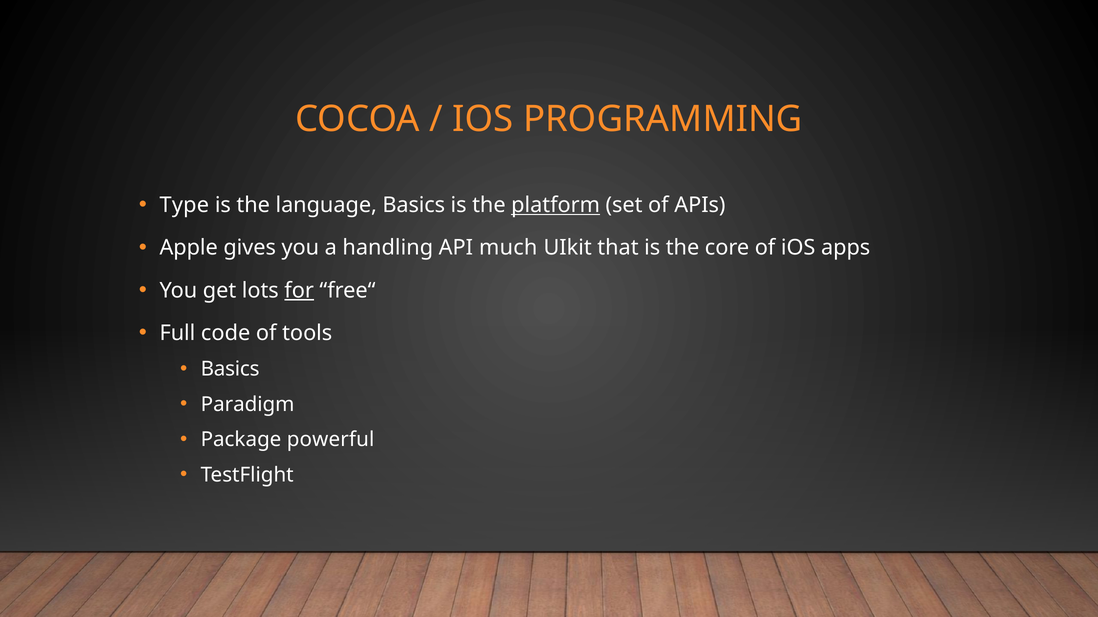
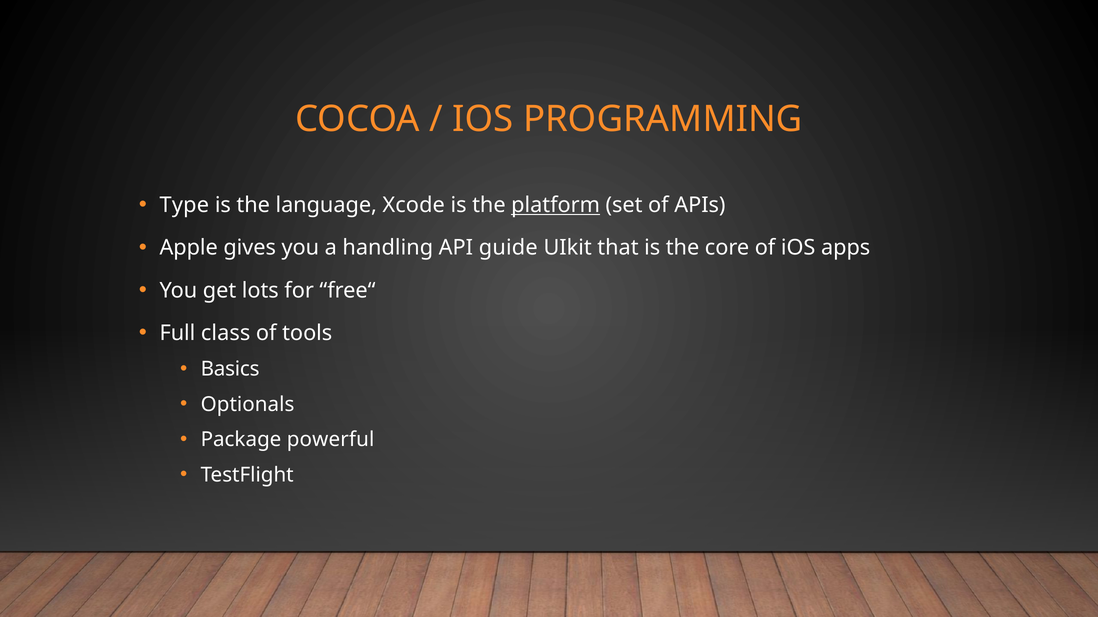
language Basics: Basics -> Xcode (414, 205)
much: much -> guide (508, 248)
for underline: present -> none (299, 291)
code: code -> class (226, 333)
Paradigm: Paradigm -> Optionals (248, 405)
